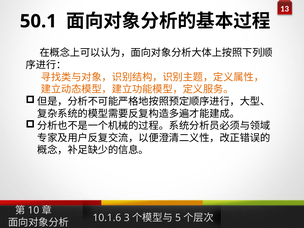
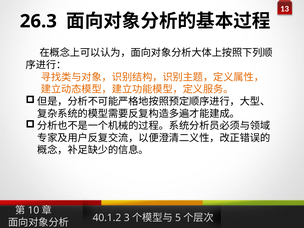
50.1: 50.1 -> 26.3 (38, 21)
10.1.6: 10.1.6 -> 40.1.2 (107, 218)
